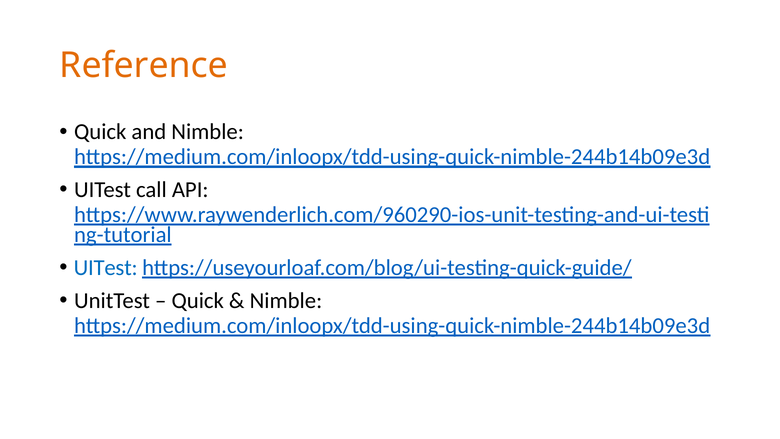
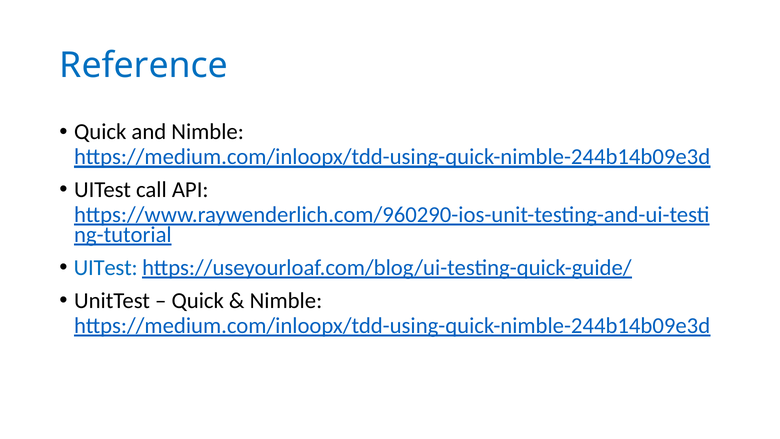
Reference colour: orange -> blue (144, 66)
